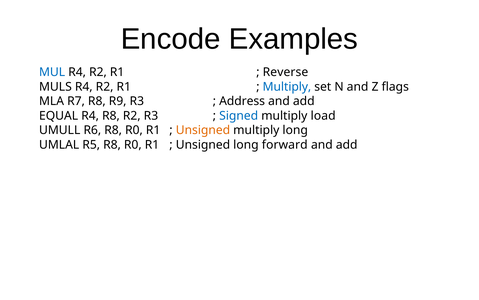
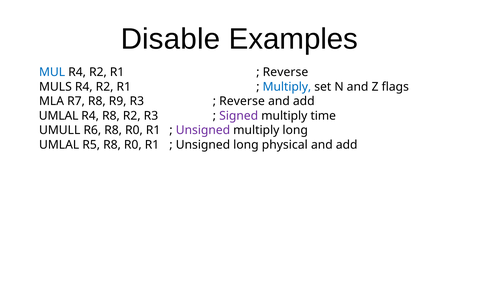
Encode: Encode -> Disable (171, 39)
Address: Address -> Reverse (242, 101)
EQUAL: EQUAL -> UMLAL (59, 116)
Signed colour: blue -> purple (239, 116)
load: load -> time (323, 116)
Unsigned colour: orange -> purple (203, 130)
forward: forward -> physical (285, 145)
